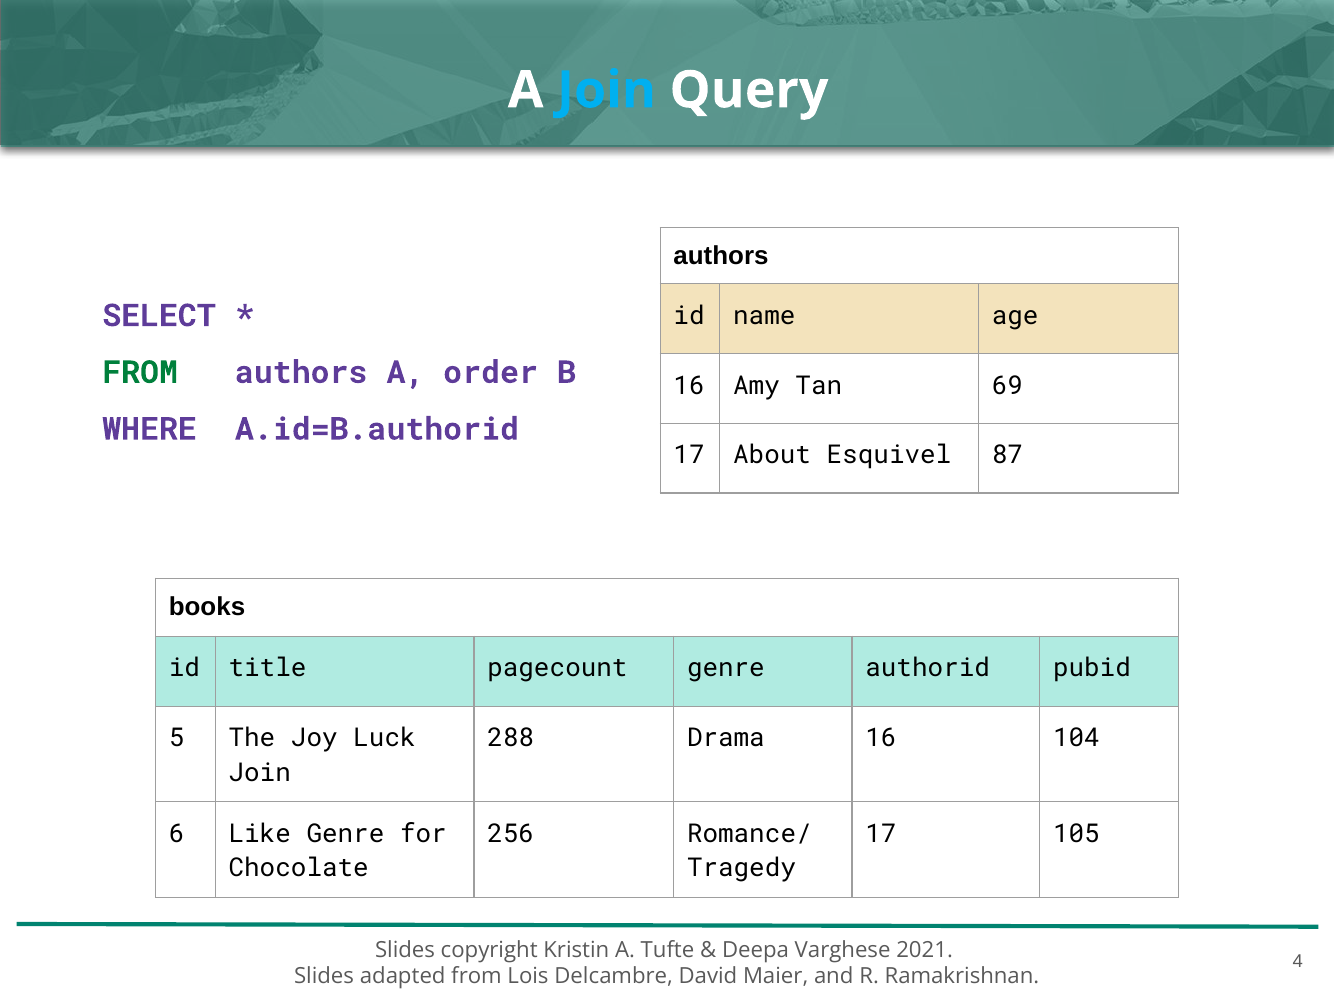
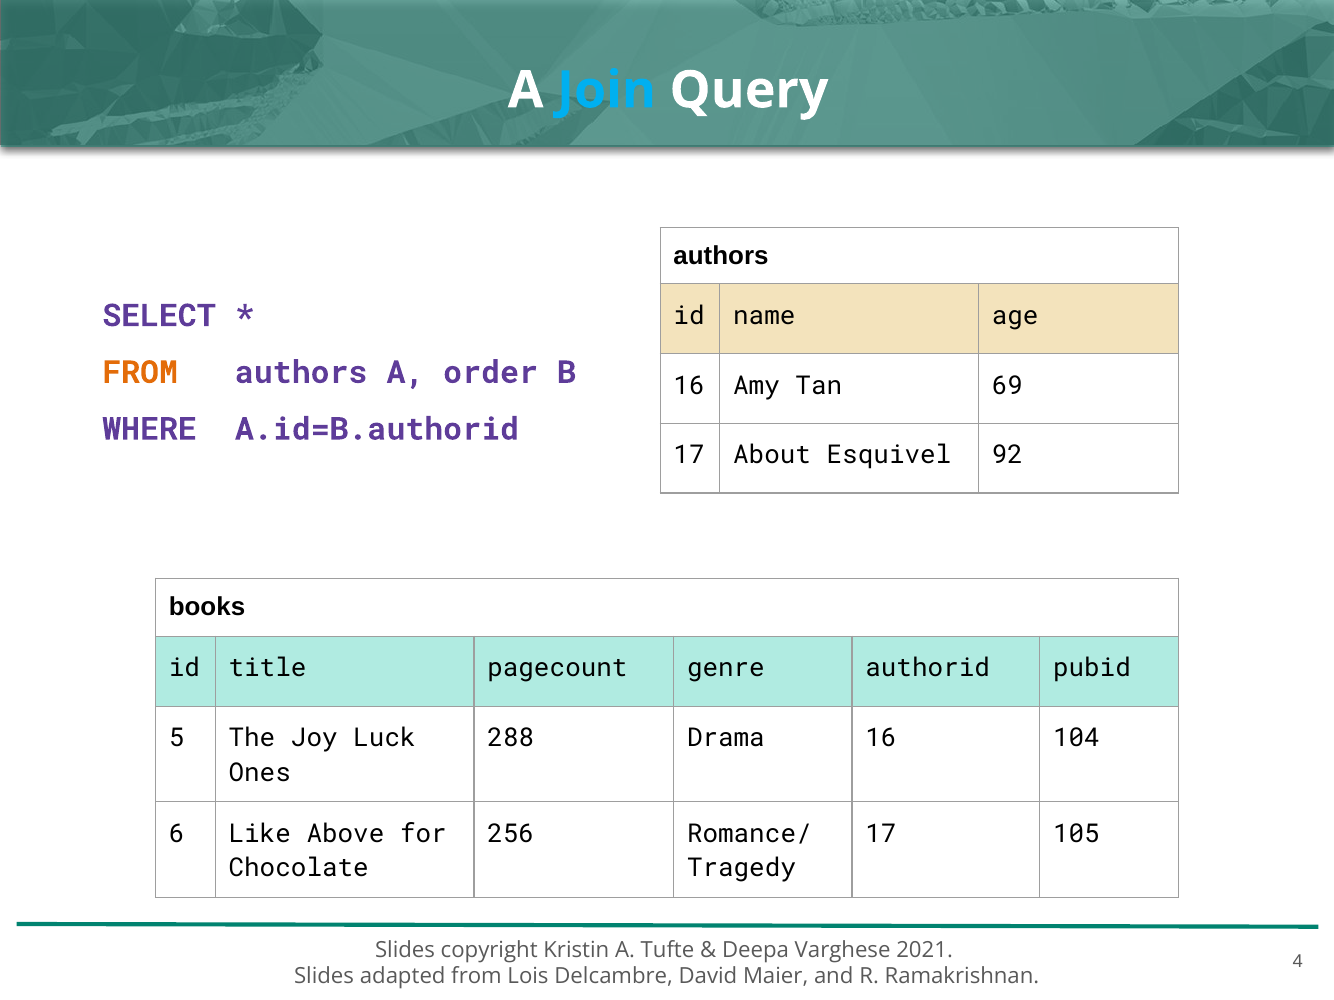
FROM colour: green -> orange (140, 373)
87: 87 -> 92 (1007, 455)
Join: Join -> Ones (260, 773)
Like Genre: Genre -> Above (345, 834)
